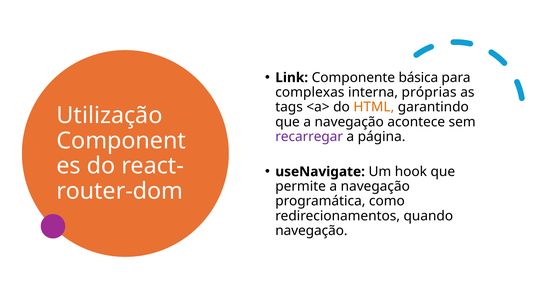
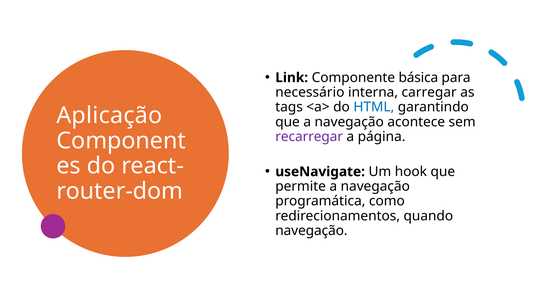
complexas: complexas -> necessário (310, 92)
próprias: próprias -> carregar (429, 92)
HTML colour: orange -> blue (374, 107)
Utilização: Utilização -> Aplicação (109, 116)
